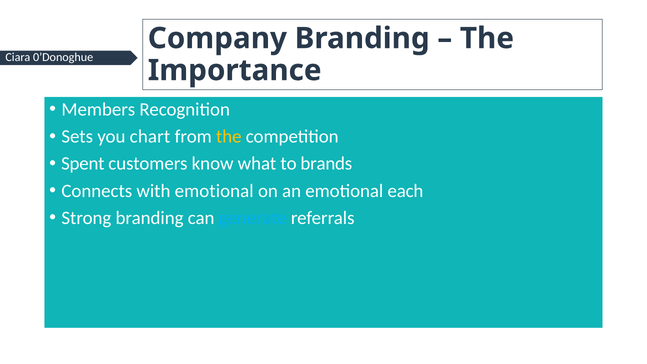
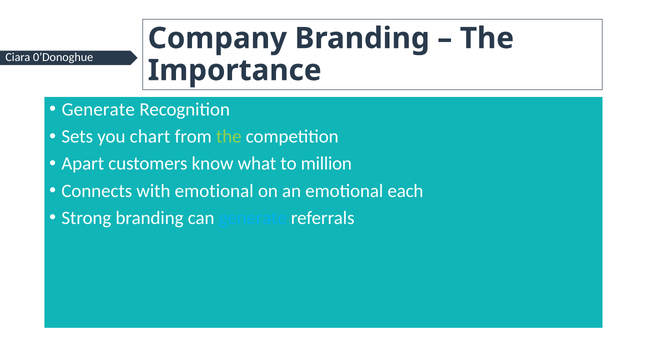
Members: Members -> Generate (98, 109)
the colour: yellow -> light green (229, 137)
Spent: Spent -> Apart (83, 164)
brands: brands -> million (326, 164)
